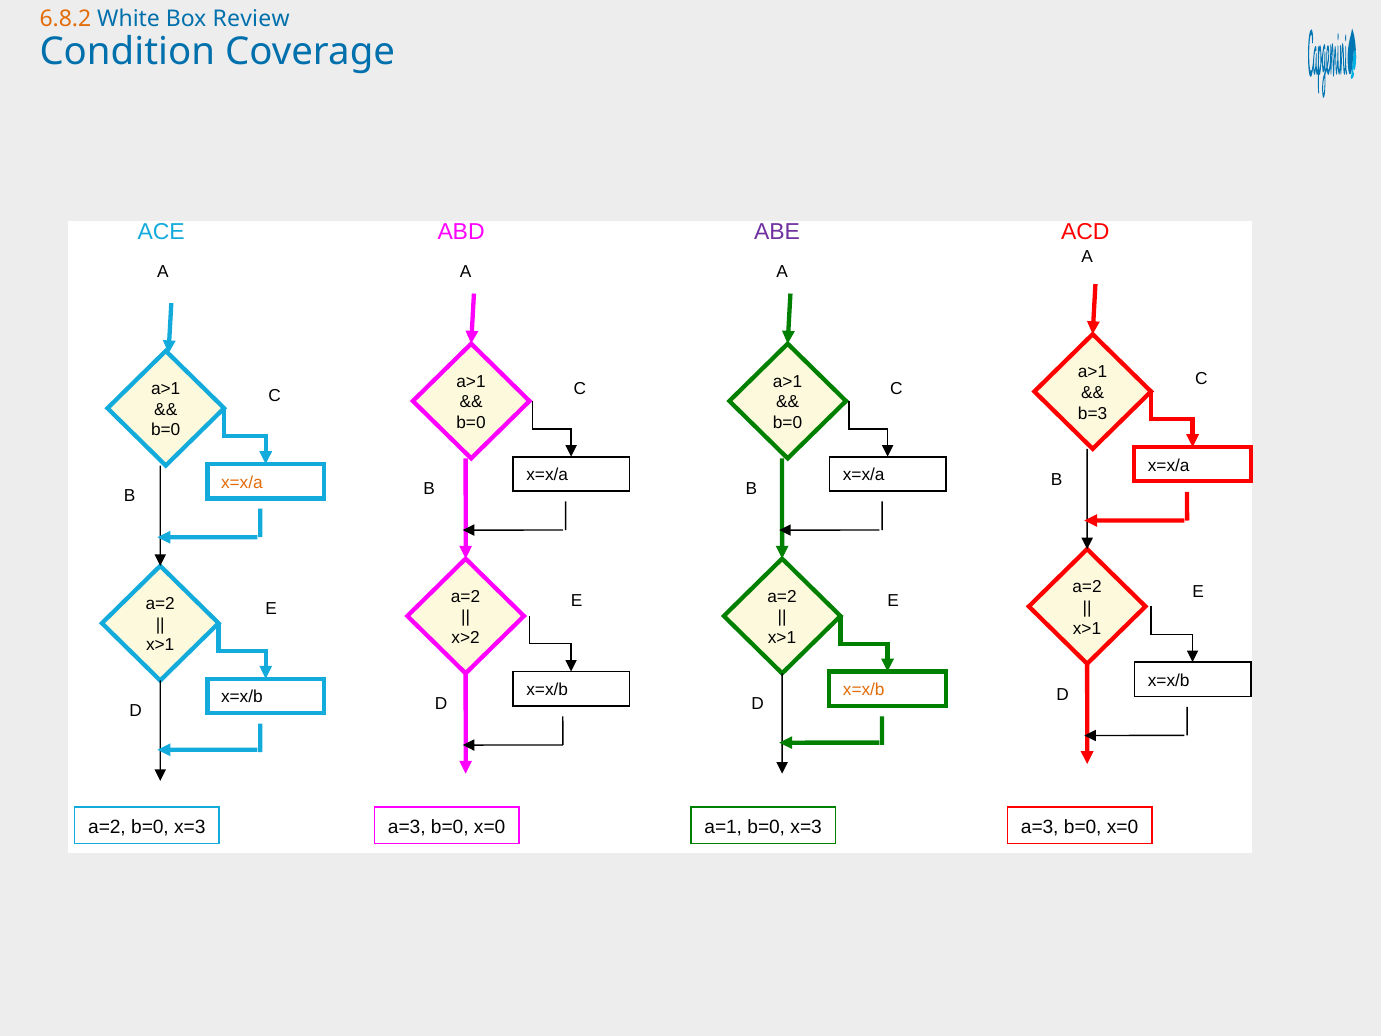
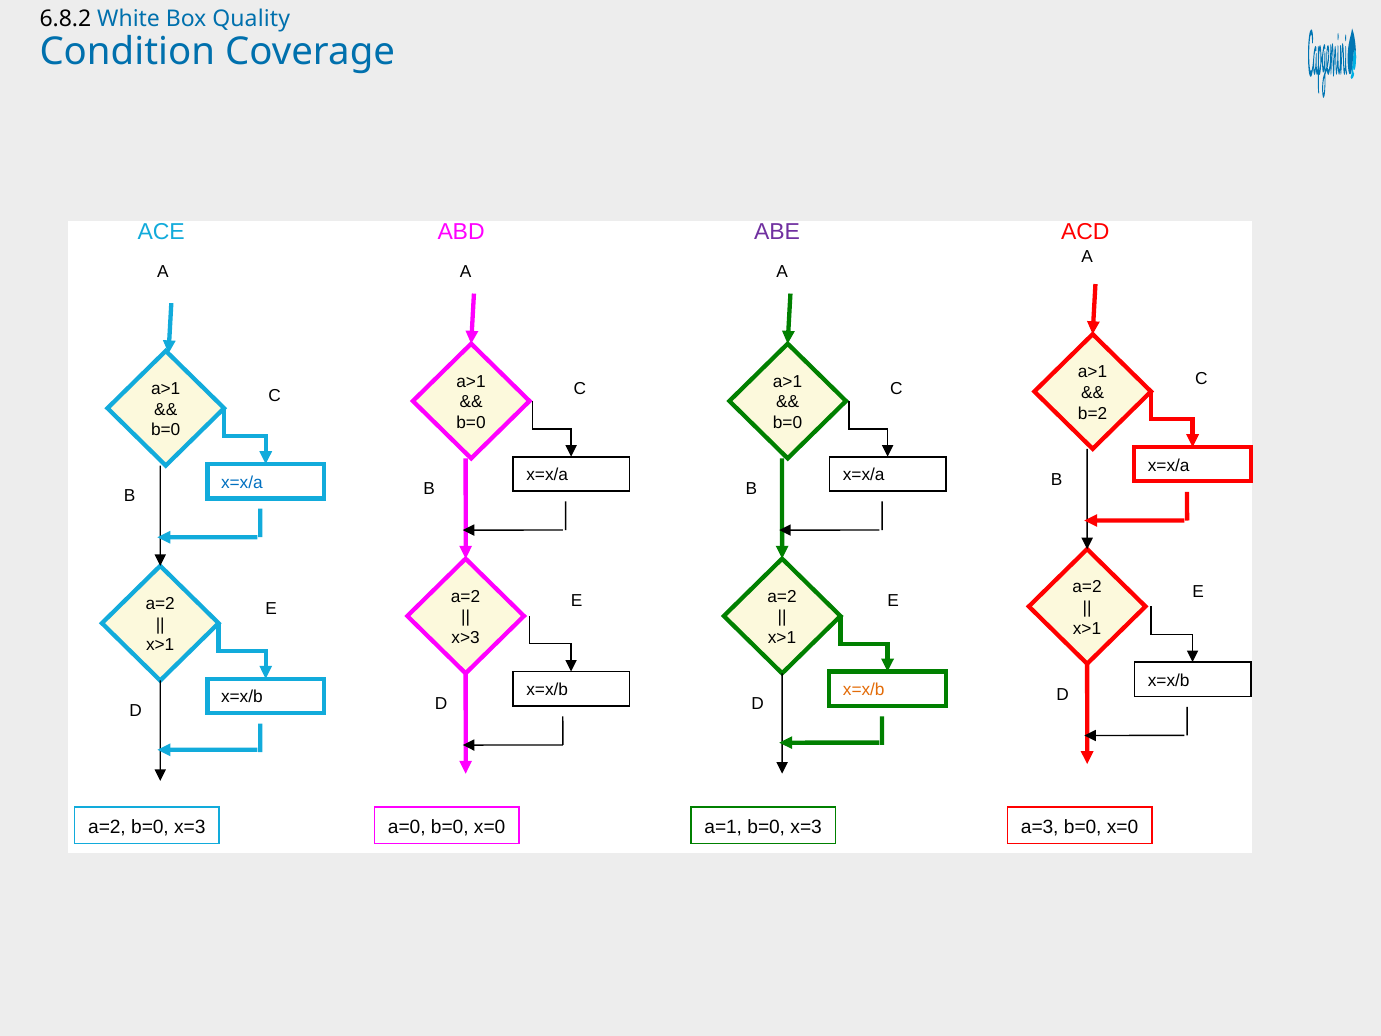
6.8.2 colour: orange -> black (65, 19)
Review: Review -> Quality (251, 19)
b=3: b=3 -> b=2 (1093, 413)
x=x/a colour: orange -> blue (242, 482)
x>2: x>2 -> x>3 (466, 638)
a=3: a=3 -> a=0 (407, 827)
